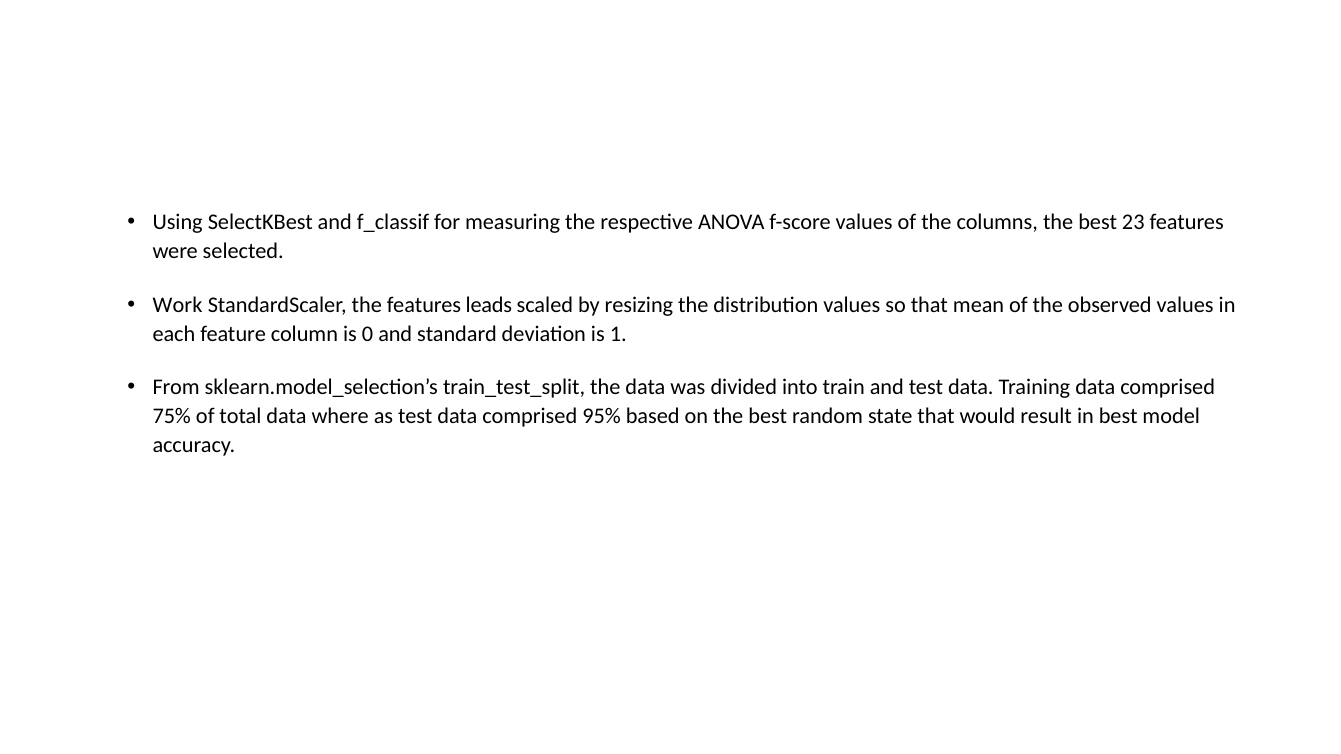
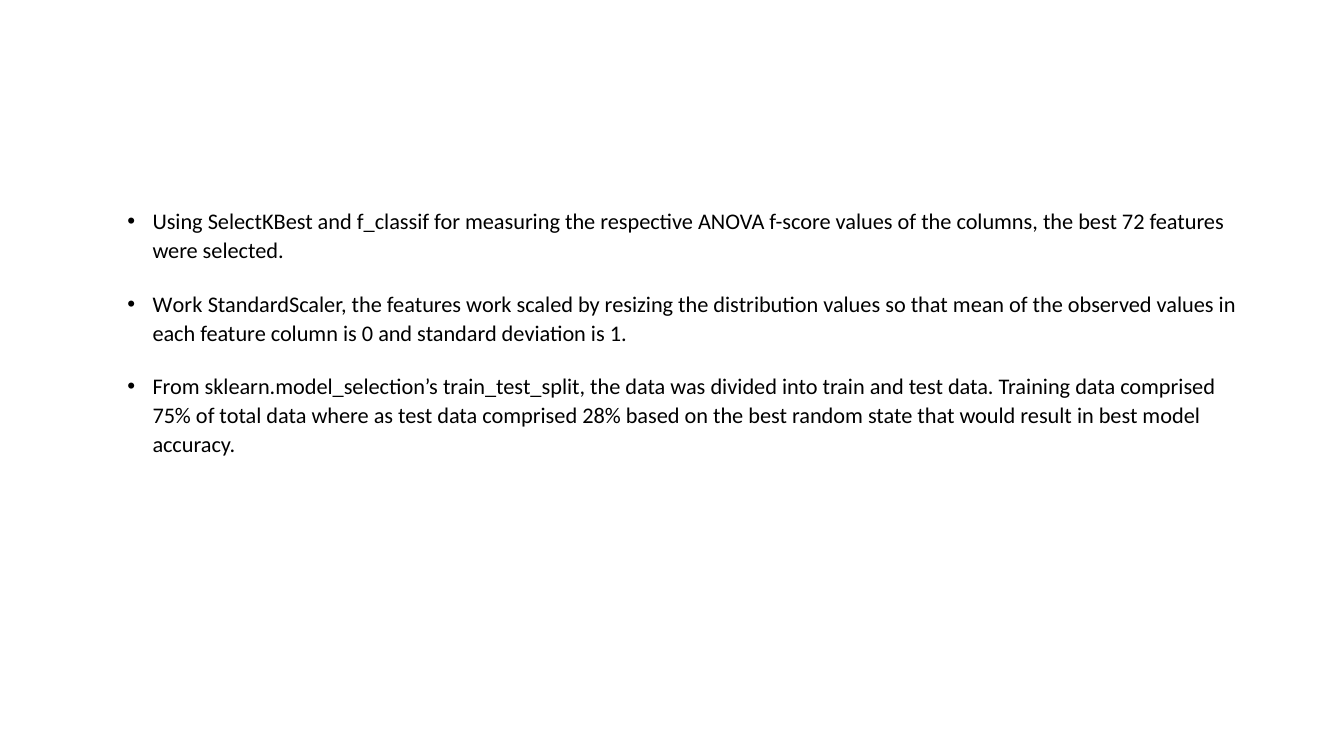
23: 23 -> 72 (1133, 223)
features leads: leads -> work (489, 305)
95%: 95% -> 28% (602, 416)
